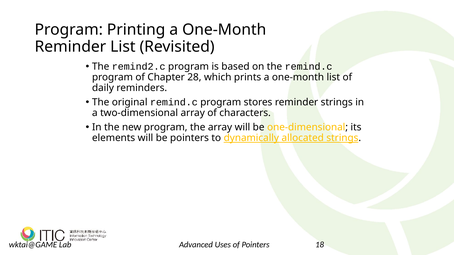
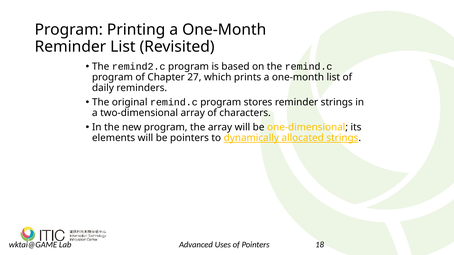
28: 28 -> 27 (194, 77)
